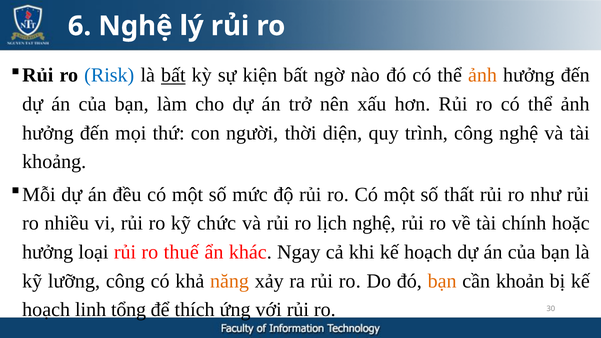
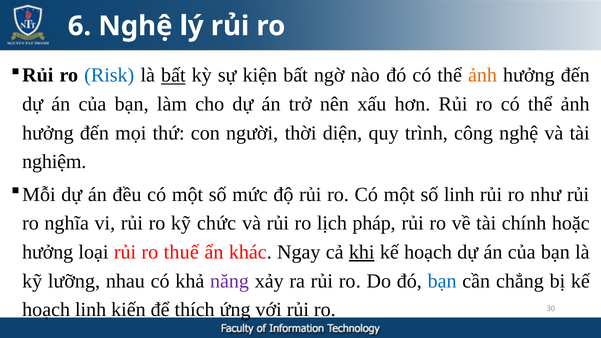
khoảng: khoảng -> nghiệm (54, 162)
số thất: thất -> linh (459, 195)
nhiều: nhiều -> nghĩa (67, 223)
lịch nghệ: nghệ -> pháp (374, 223)
khi underline: none -> present (362, 252)
lưỡng công: công -> nhau (125, 281)
năng colour: orange -> purple (230, 281)
bạn colour: orange -> blue (442, 281)
khoản: khoản -> chẳng (520, 281)
tổng: tổng -> kiến (128, 310)
